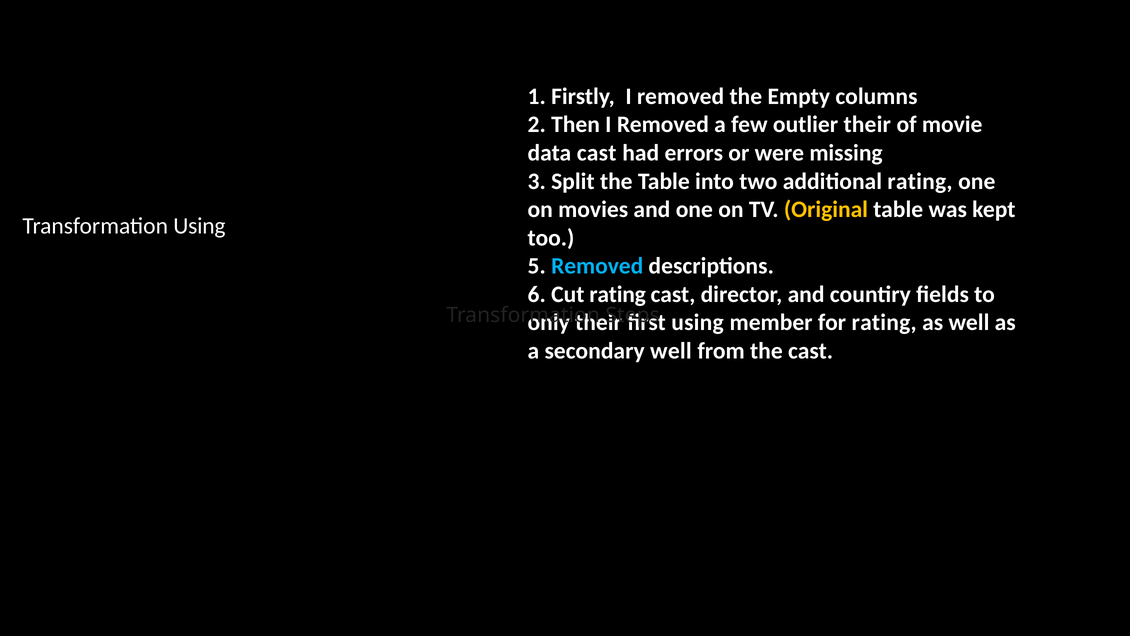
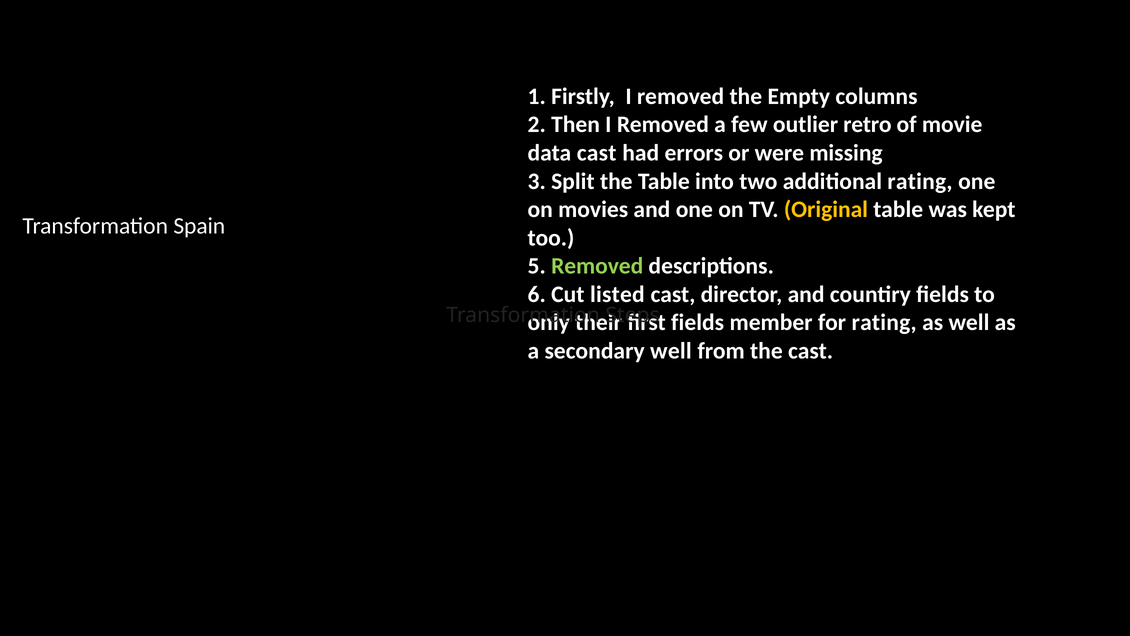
outlier their: their -> retro (867, 125)
Transformation Using: Using -> Spain (199, 226)
Removed colour: light blue -> light green (597, 266)
Cut rating: rating -> listed (617, 294)
using: using -> fields (698, 322)
